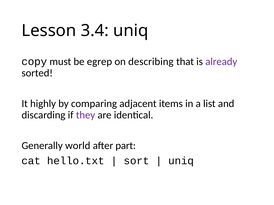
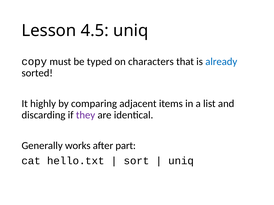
3.4: 3.4 -> 4.5 (95, 31)
egrep: egrep -> typed (99, 62)
describing: describing -> characters (151, 62)
already colour: purple -> blue (221, 62)
world: world -> works (78, 146)
